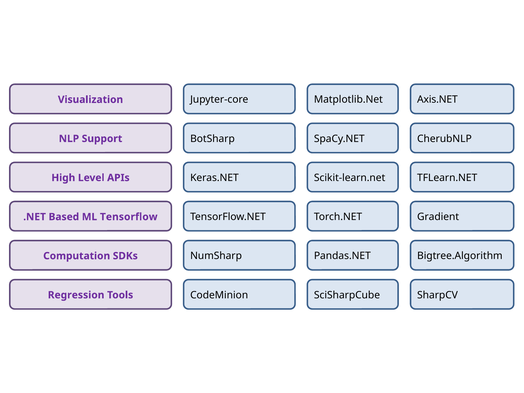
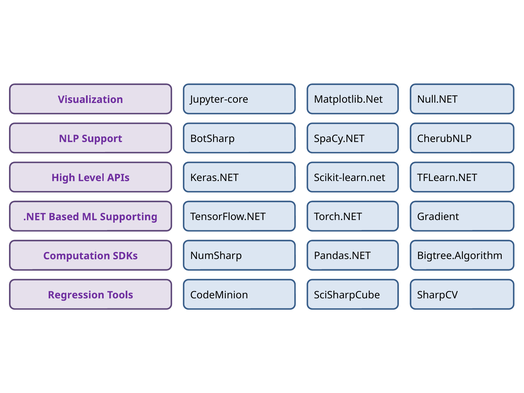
Axis.NET: Axis.NET -> Null.NET (437, 100)
Tensorflow: Tensorflow -> Supporting (129, 217)
